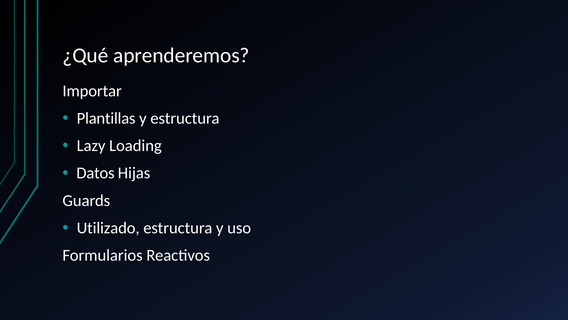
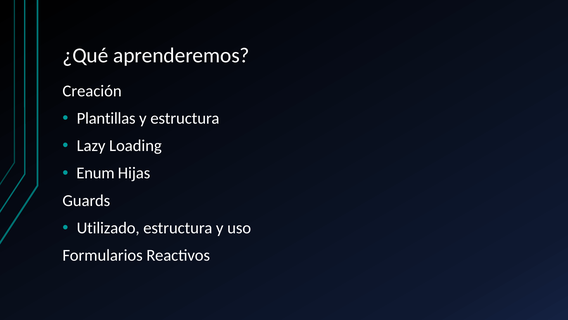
Importar: Importar -> Creación (92, 91)
Datos: Datos -> Enum (95, 173)
